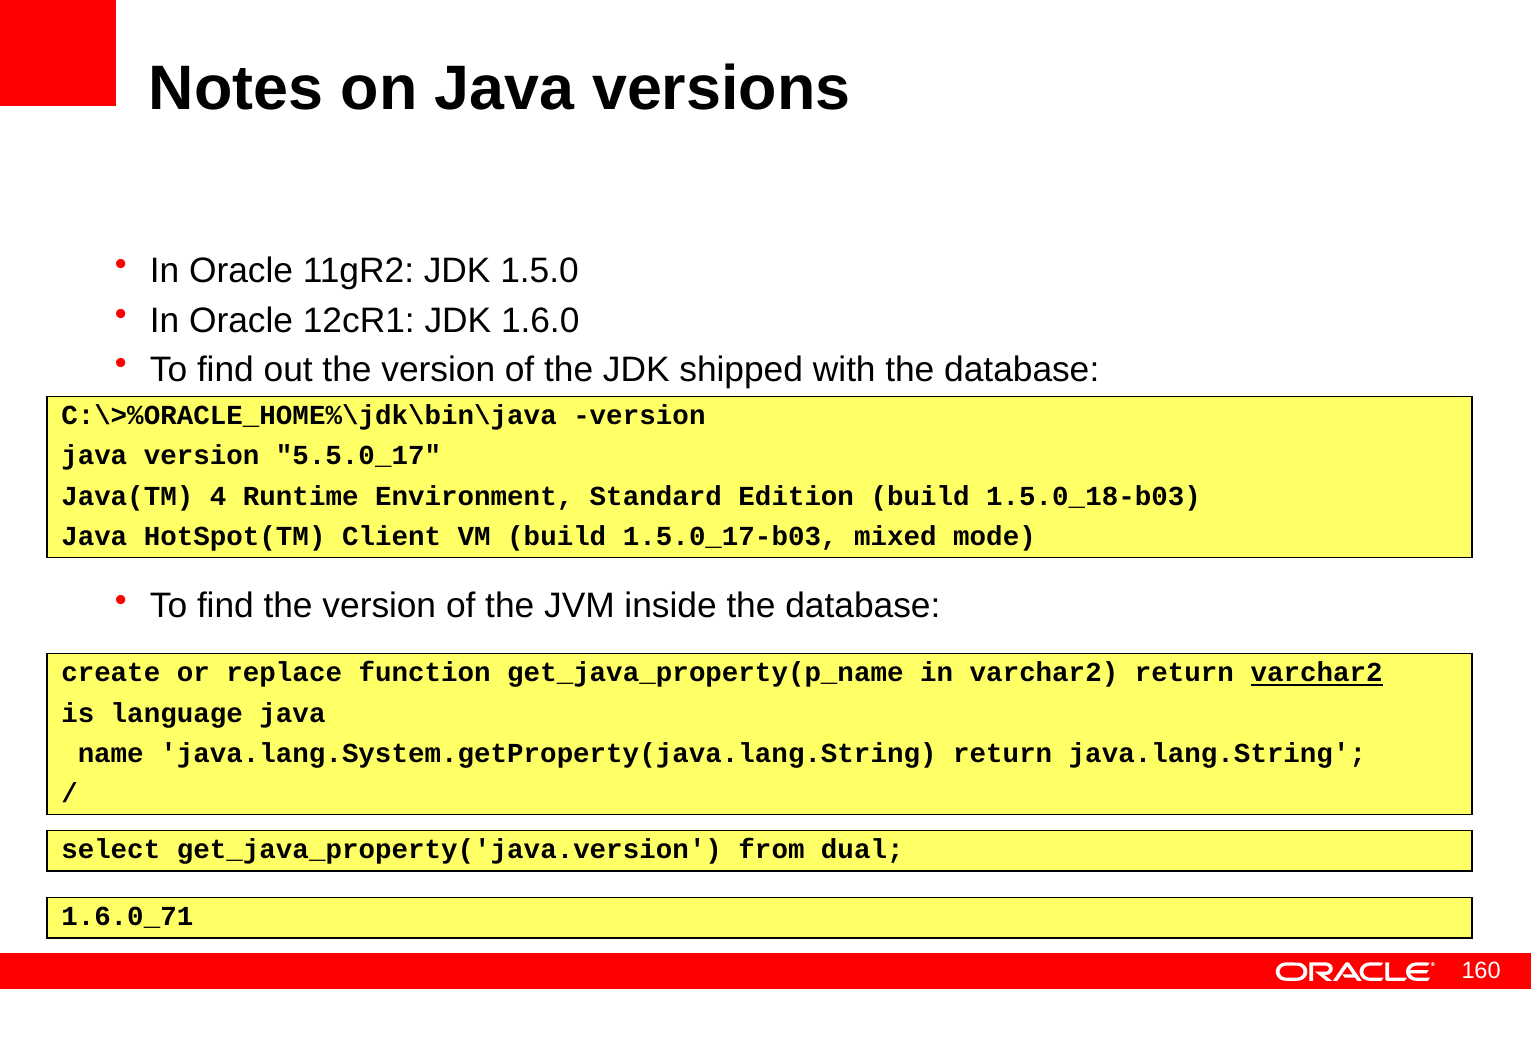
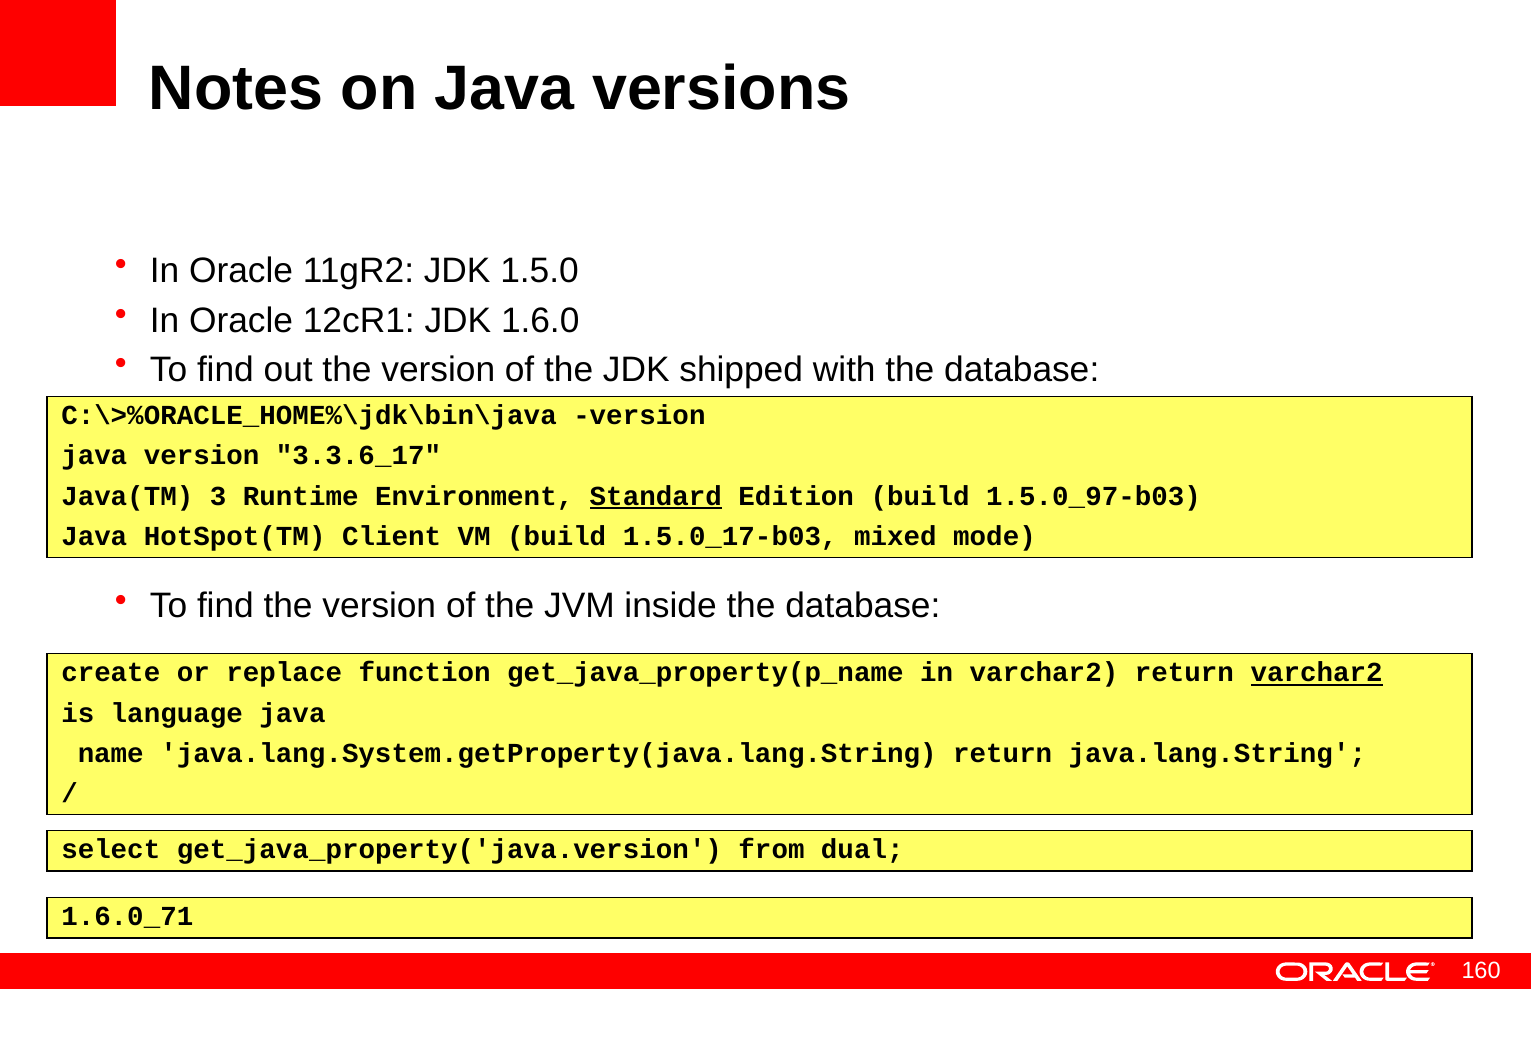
5.5.0_17: 5.5.0_17 -> 3.3.6_17 (358, 456)
4: 4 -> 3 (218, 496)
Standard underline: none -> present (656, 496)
1.5.0_18-b03: 1.5.0_18-b03 -> 1.5.0_97-b03 (1094, 496)
